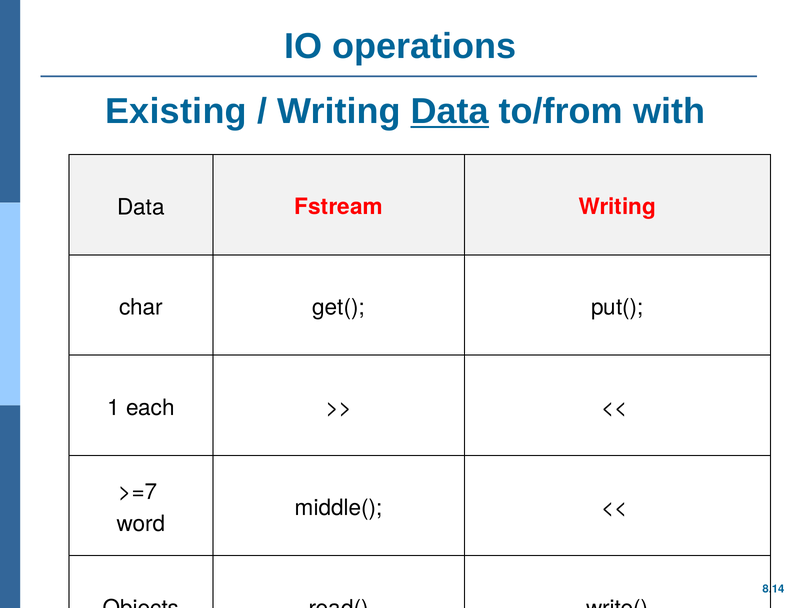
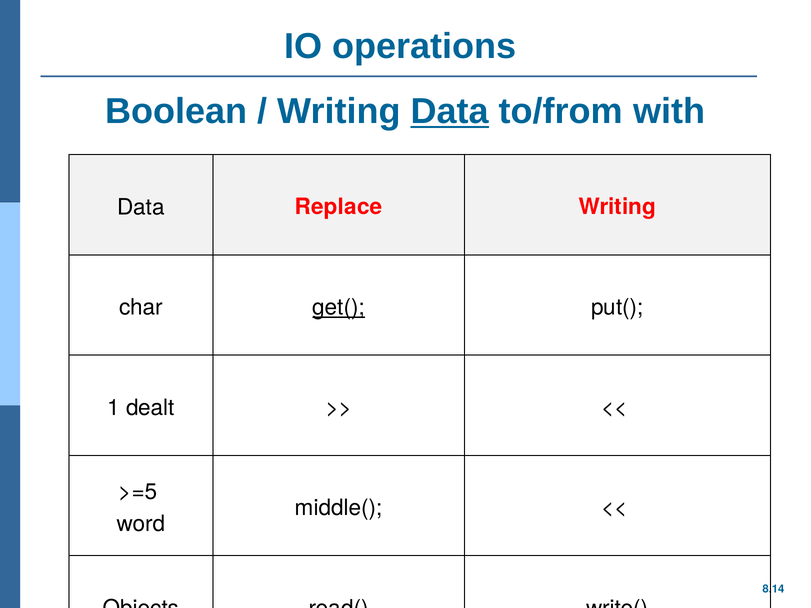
Existing: Existing -> Boolean (176, 111)
Fstream: Fstream -> Replace (339, 207)
get( underline: none -> present (339, 308)
each: each -> dealt (150, 408)
>=7: >=7 -> >=5 (138, 492)
